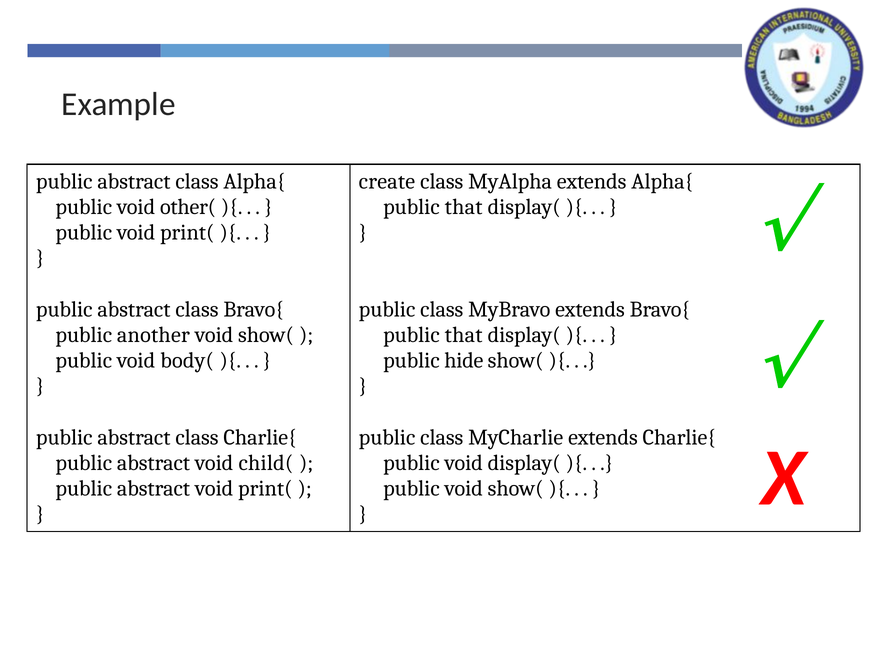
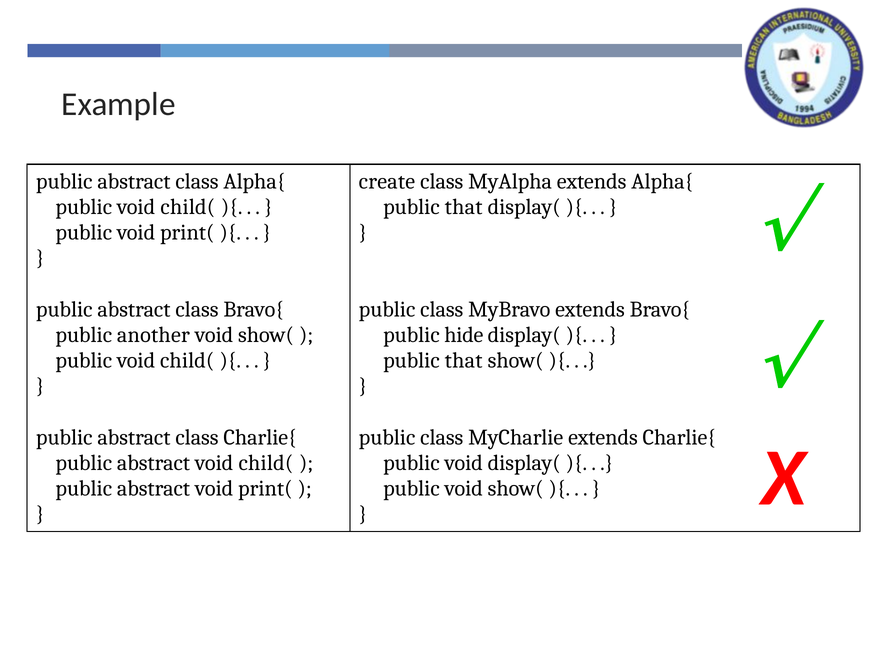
other(: other( -> child( (188, 207)
that: that -> hide (464, 335)
body(: body( -> child( (187, 361)
hide: hide -> that (464, 361)
